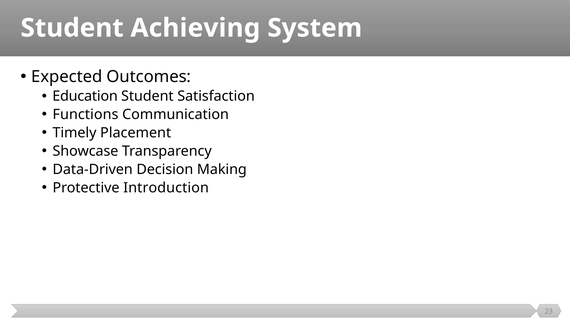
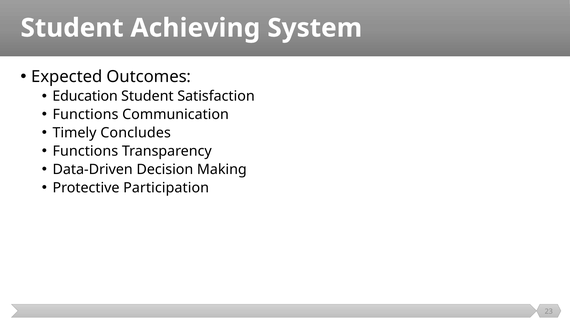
Placement: Placement -> Concludes (136, 133)
Showcase: Showcase -> Functions (85, 151)
Introduction: Introduction -> Participation (166, 188)
